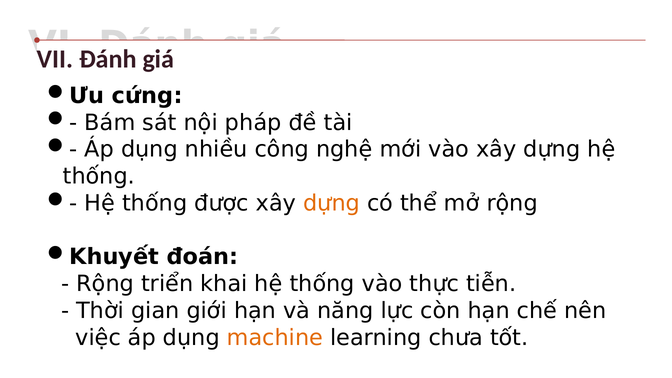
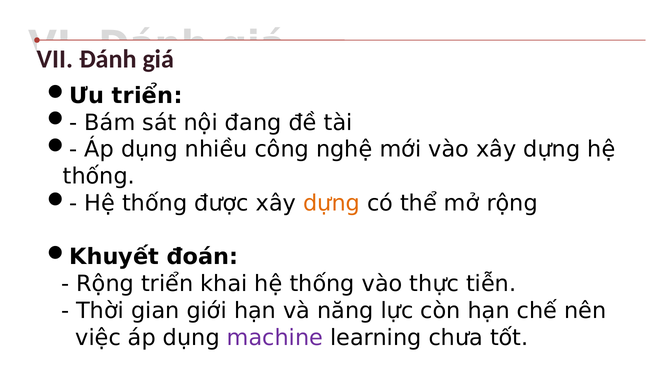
Ưu cứng: cứng -> triển (147, 96)
pháp: pháp -> đang (253, 123)
machine colour: orange -> purple (275, 338)
